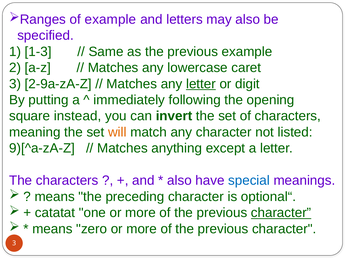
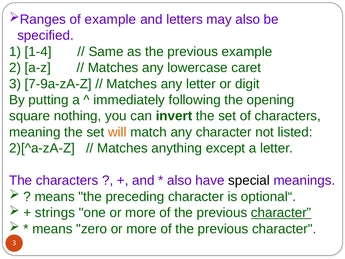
1-3: 1-3 -> 1-4 (38, 52)
2-9a-zA-Z: 2-9a-zA-Z -> 7-9a-zA-Z (58, 84)
letter underline: present -> none (201, 84)
instead: instead -> nothing (78, 116)
9)[^a-zA-Z: 9)[^a-zA-Z -> 2)[^a-zA-Z (42, 148)
special colour: blue -> black (249, 180)
catatat: catatat -> strings (55, 213)
